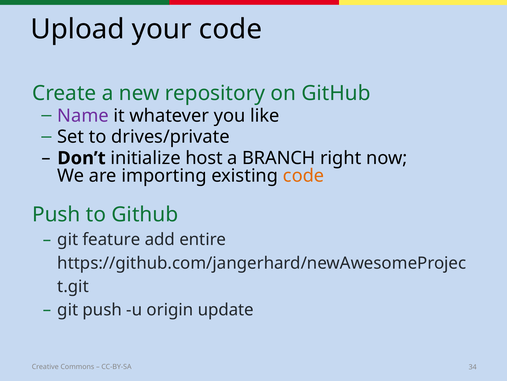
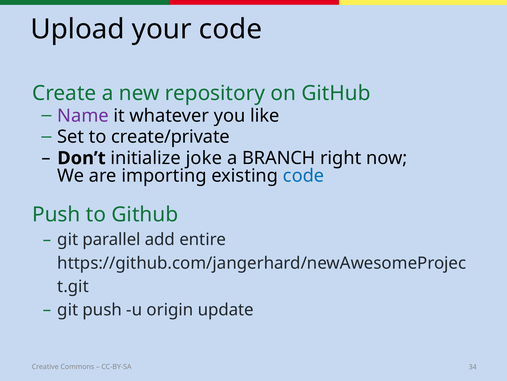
drives/private: drives/private -> create/private (171, 137)
host: host -> joke (204, 158)
code colour: orange -> blue (304, 175)
feature: feature -> parallel (111, 239)
